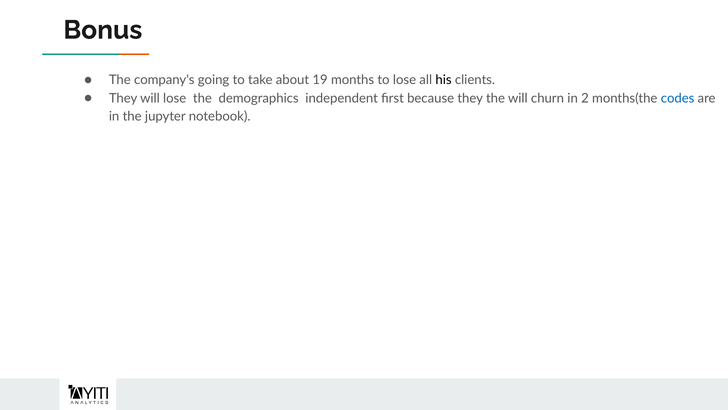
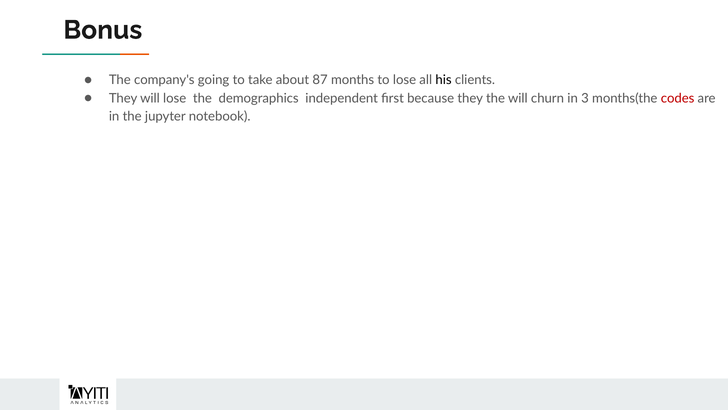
19: 19 -> 87 (320, 80)
2: 2 -> 3 (585, 98)
codes colour: blue -> red (678, 98)
